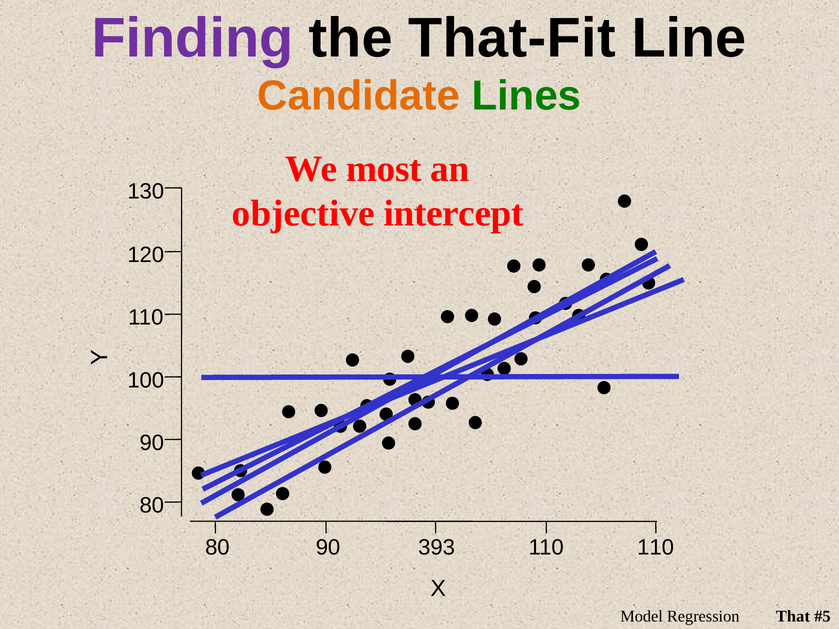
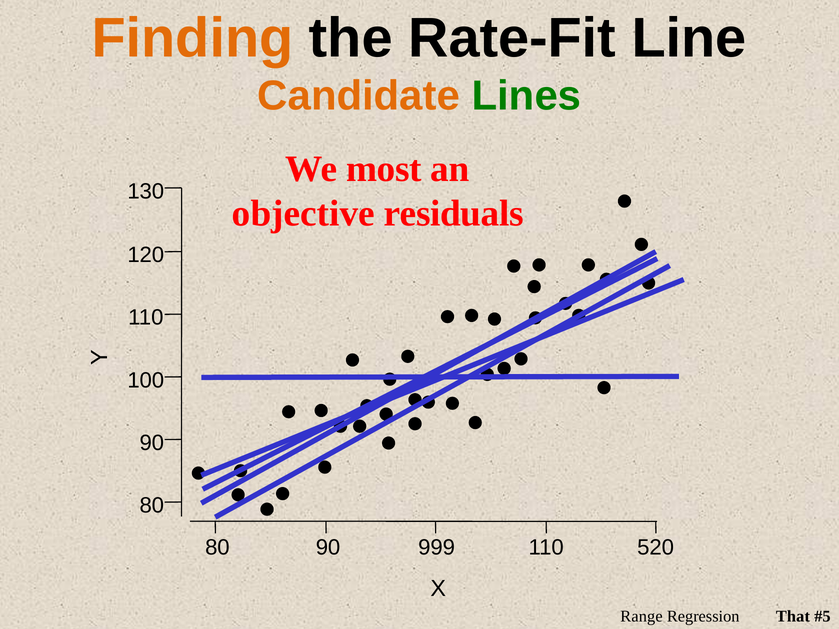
Finding colour: purple -> orange (193, 38)
That-Fit: That-Fit -> Rate-Fit (512, 38)
intercept: intercept -> residuals (454, 214)
393: 393 -> 999 (437, 547)
110 110: 110 -> 520 (656, 547)
Model: Model -> Range (641, 616)
